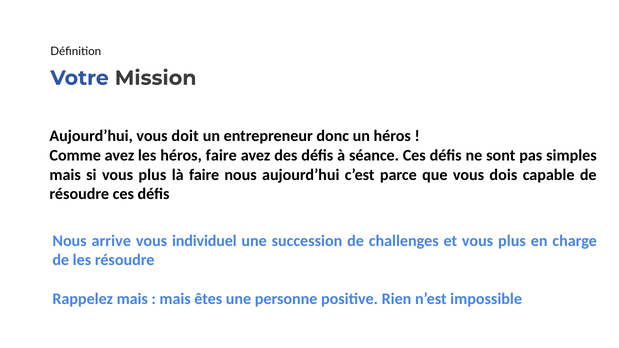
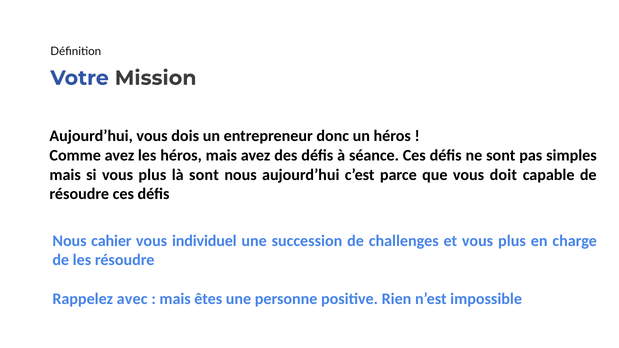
doit: doit -> dois (185, 136)
héros faire: faire -> mais (221, 156)
là faire: faire -> sont (204, 175)
dois: dois -> doit (503, 175)
arrive: arrive -> cahier (111, 241)
Rappelez mais: mais -> avec (132, 299)
